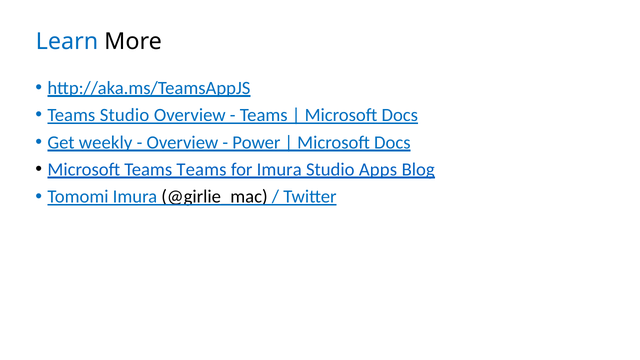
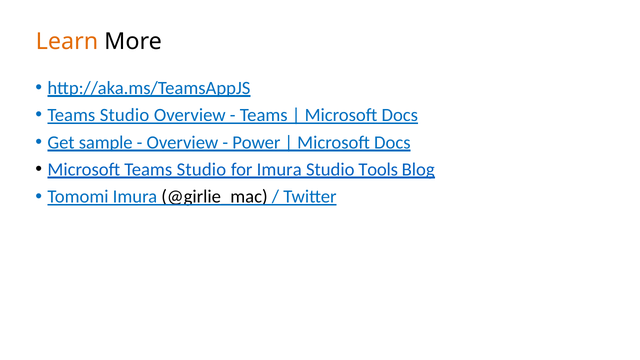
Learn colour: blue -> orange (67, 42)
weekly: weekly -> sample (106, 142)
Microsoft Teams Teams: Teams -> Studio (201, 170)
Apps: Apps -> Tools (378, 170)
